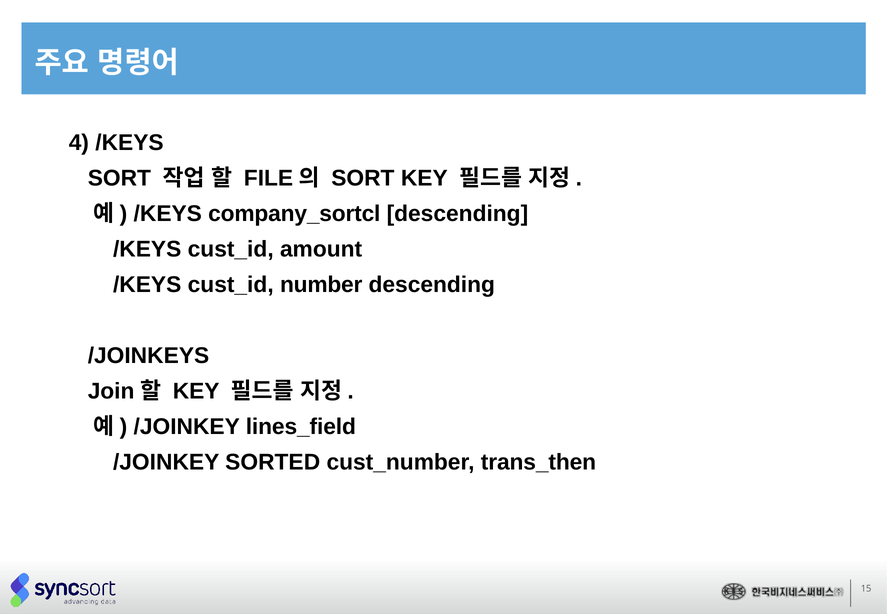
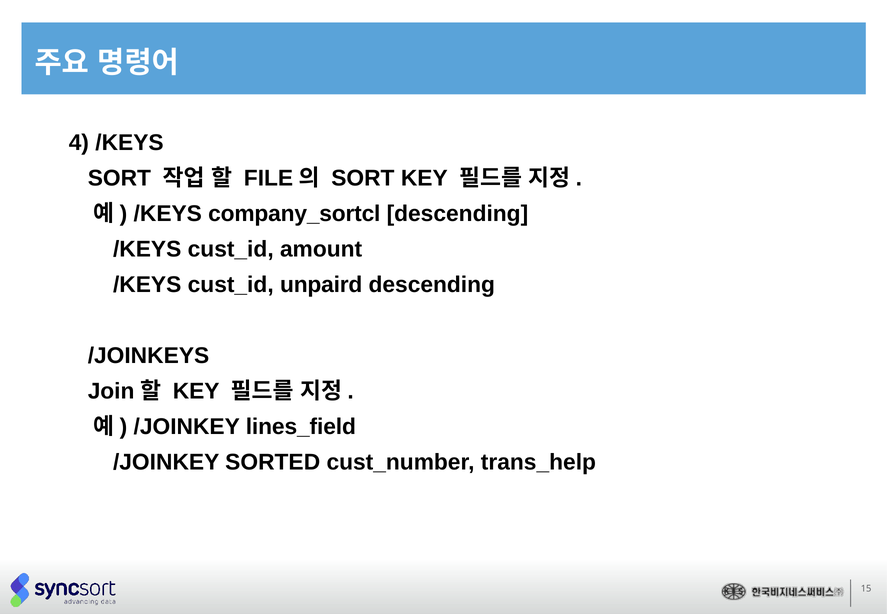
number: number -> unpaird (321, 285)
trans_then: trans_then -> trans_help (538, 462)
